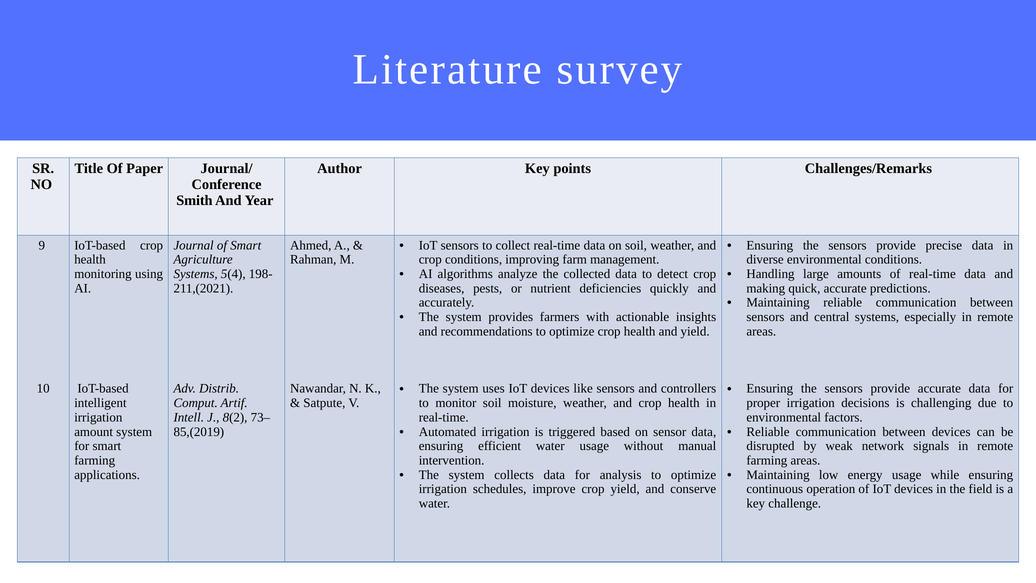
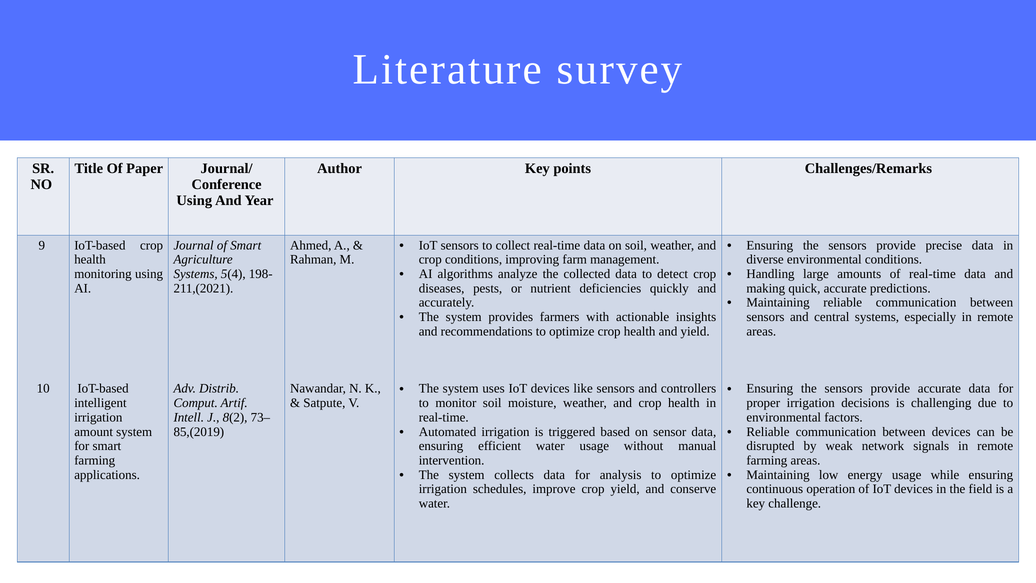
Smith: Smith -> Using (194, 200)
